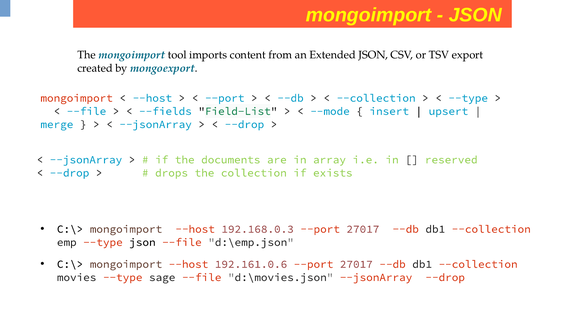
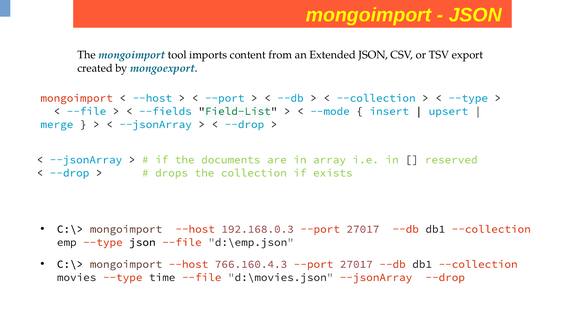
192.161.0.6: 192.161.0.6 -> 766.160.4.3 (251, 264)
sage: sage -> time (162, 277)
